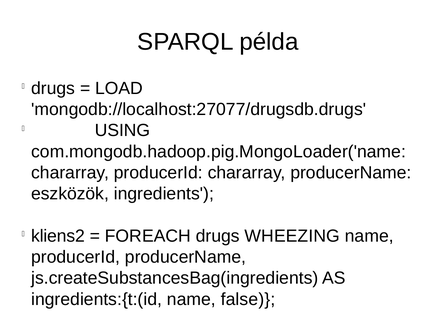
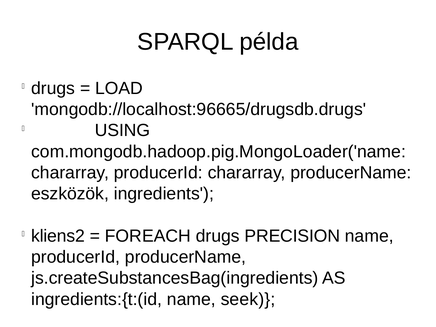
mongodb://localhost:27077/drugsdb.drugs: mongodb://localhost:27077/drugsdb.drugs -> mongodb://localhost:96665/drugsdb.drugs (199, 109)
WHEEZING: WHEEZING -> PRECISION (292, 236)
false: false -> seek (248, 299)
